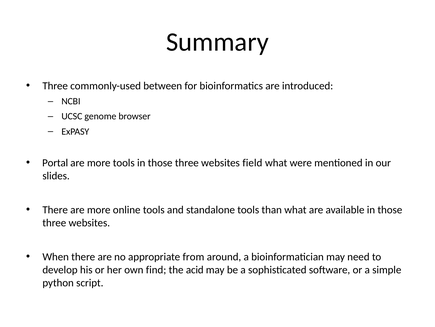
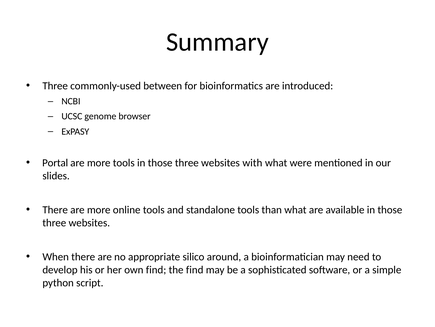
field: field -> with (252, 162)
from: from -> silico (194, 256)
the acid: acid -> find (195, 269)
